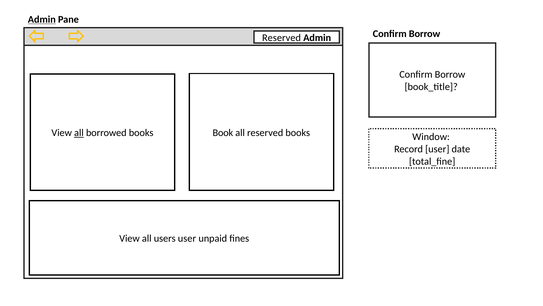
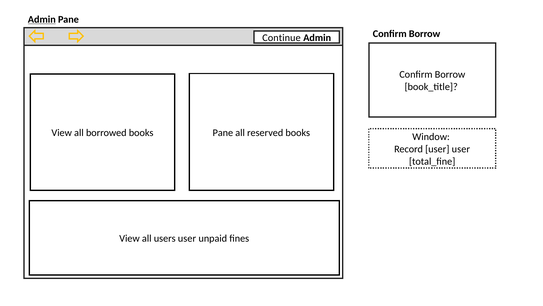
Reserved: Reserved -> Continue (281, 38)
all underline: present -> none (79, 133)
books Book: Book -> Pane (223, 132)
user date: date -> user (461, 149)
